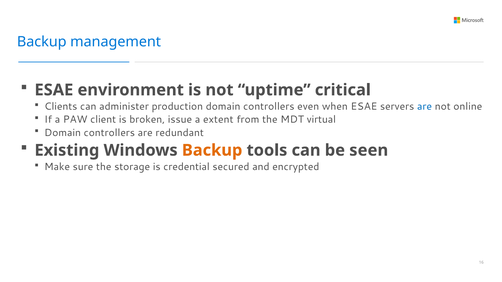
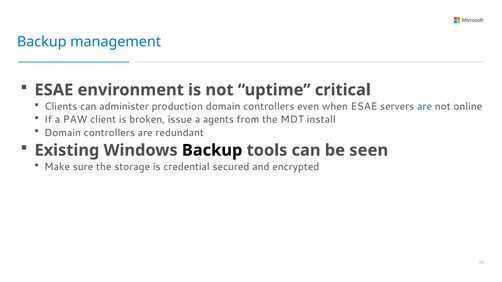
extent: extent -> agents (218, 120)
virtual: virtual -> install (321, 120)
Backup colour: orange -> black (212, 150)
